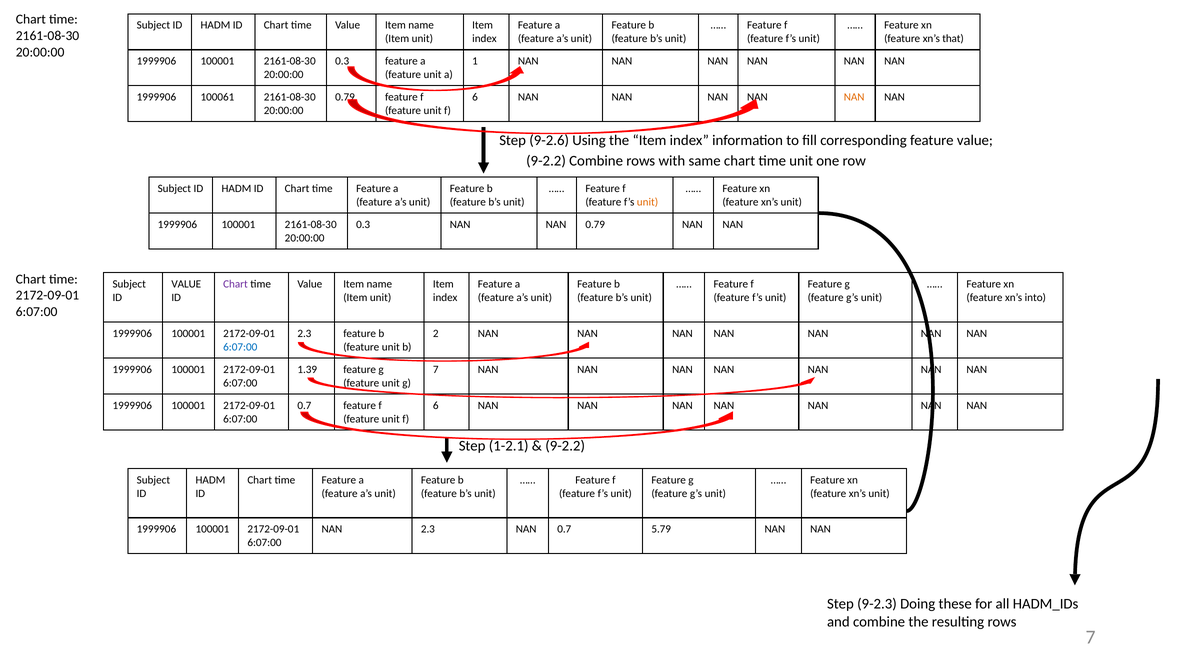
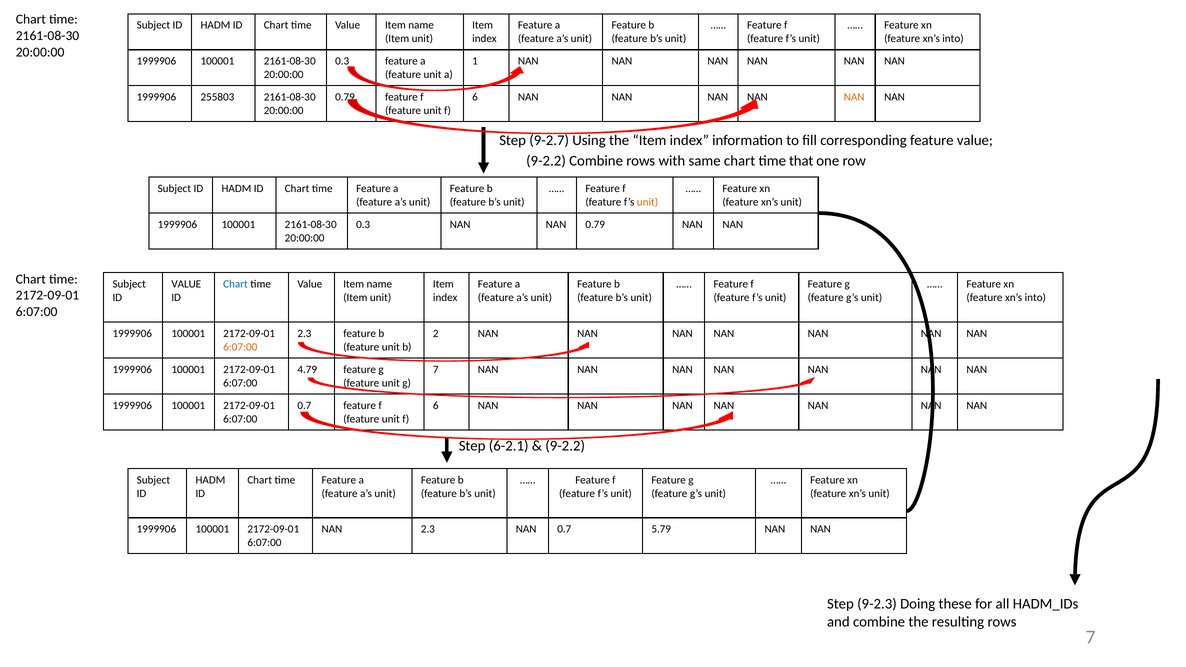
that: that -> into (953, 39)
100061: 100061 -> 255803 (217, 97)
9-2.6: 9-2.6 -> 9-2.7 (549, 140)
time unit: unit -> that (801, 161)
Chart colour: purple -> blue (236, 284)
6:07:00 colour: blue -> orange (240, 347)
1.39: 1.39 -> 4.79 (307, 369)
1-2.1: 1-2.1 -> 6-2.1 (509, 446)
